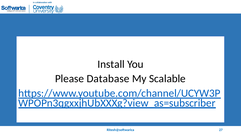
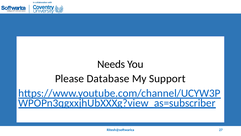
Install: Install -> Needs (111, 64)
Scalable: Scalable -> Support (167, 78)
